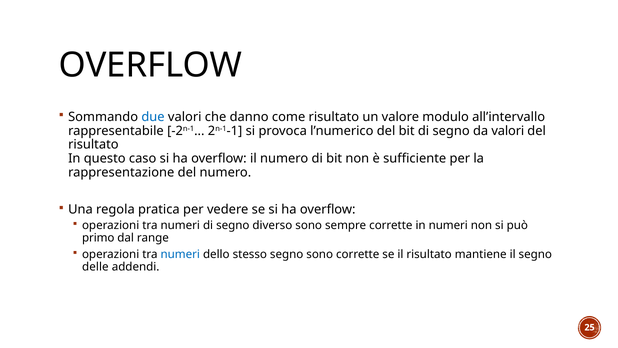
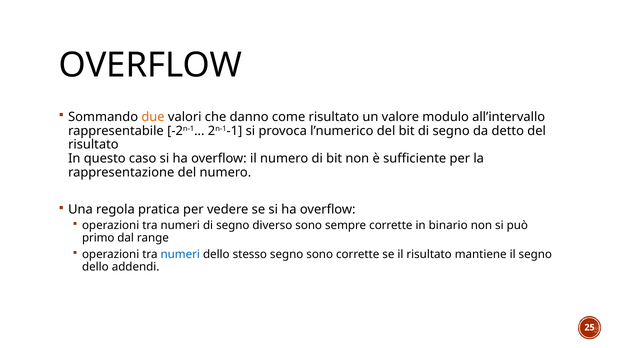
due colour: blue -> orange (153, 117)
da valori: valori -> detto (508, 131)
in numeri: numeri -> binario (448, 225)
delle: delle -> dello (95, 267)
